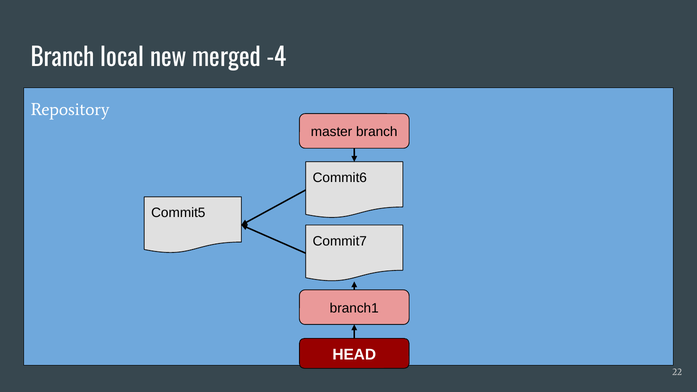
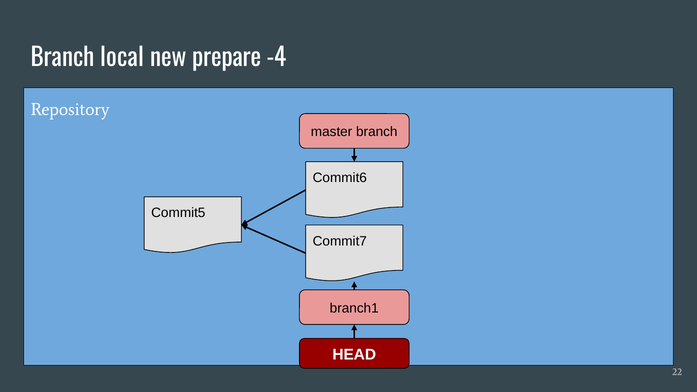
merged: merged -> prepare (227, 58)
